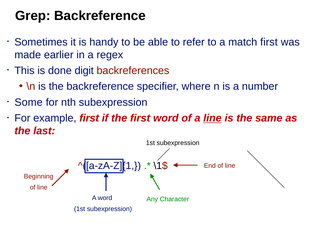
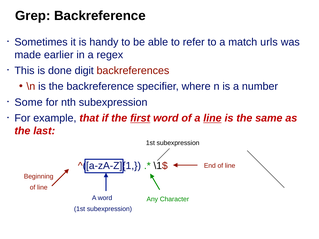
match first: first -> urls (269, 42)
example first: first -> that (89, 118)
first underline: none -> present (140, 118)
